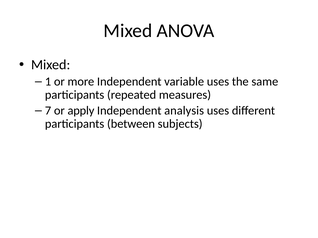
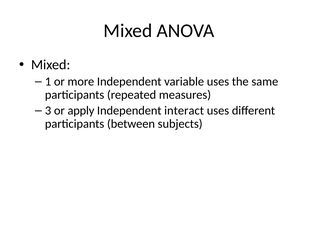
7: 7 -> 3 (48, 111)
analysis: analysis -> interact (184, 111)
